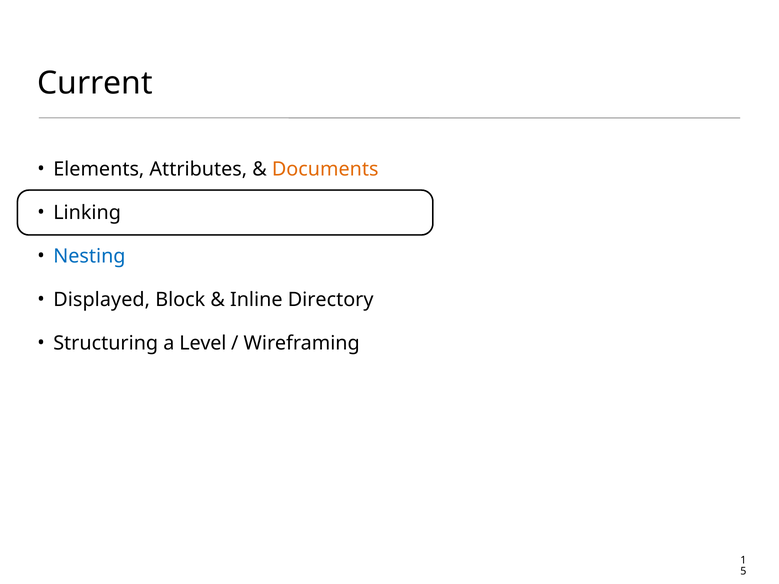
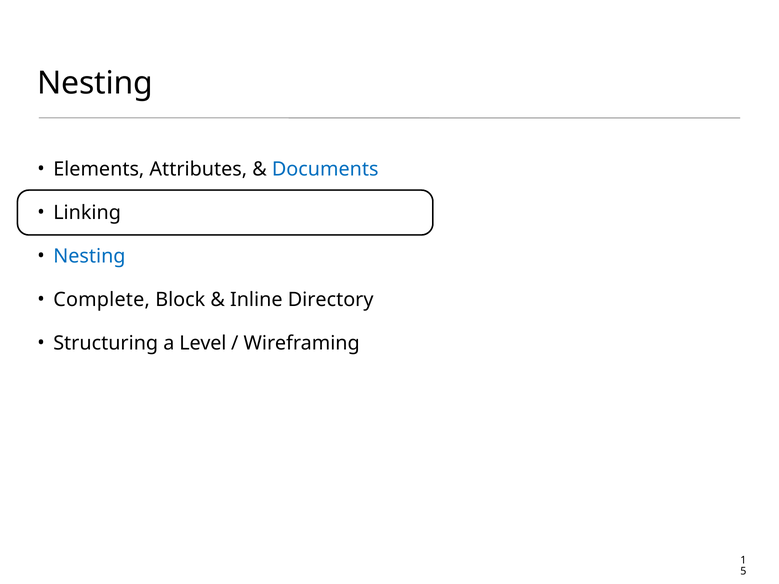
Current: Current -> Nesting (95, 83)
Documents colour: orange -> blue (325, 169)
Displayed: Displayed -> Complete (102, 300)
